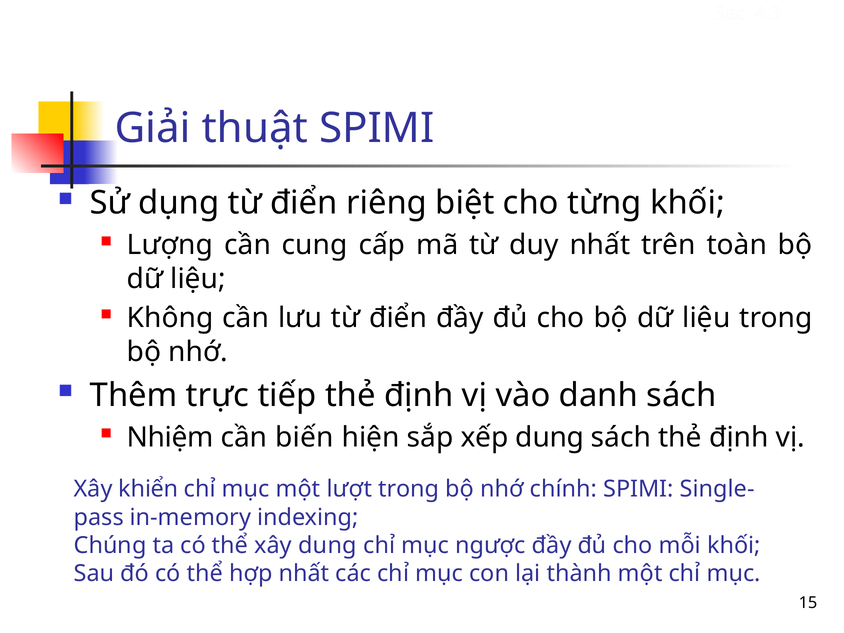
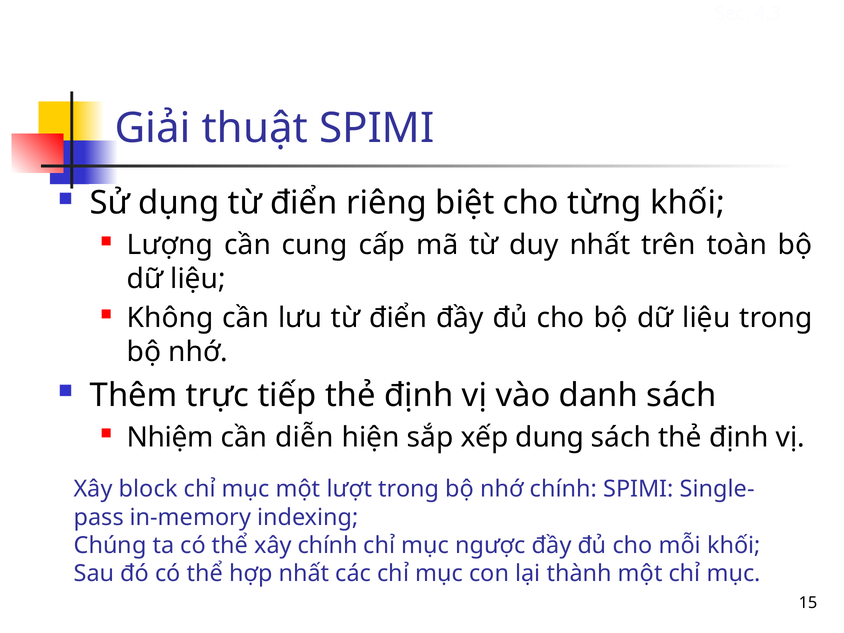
biến: biến -> diễn (304, 437)
khiển: khiển -> block (148, 489)
xây dụng: dụng -> chính (328, 546)
